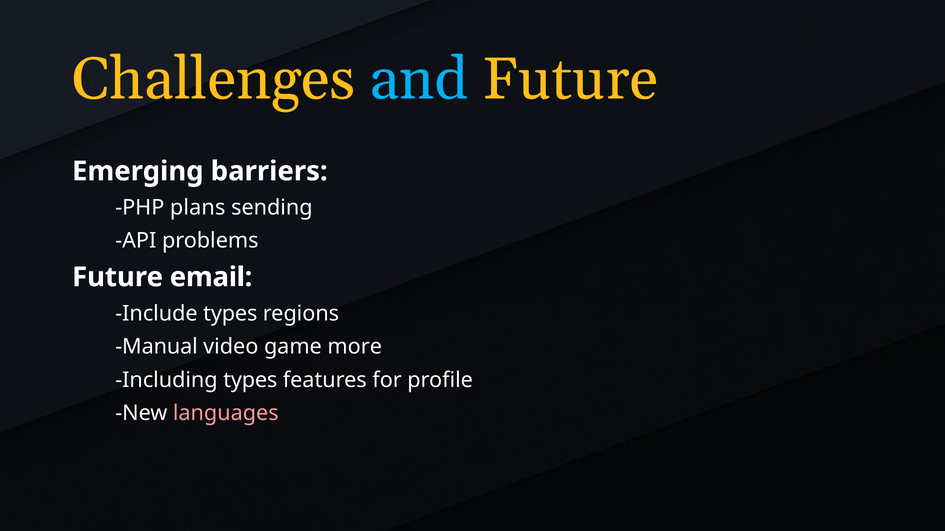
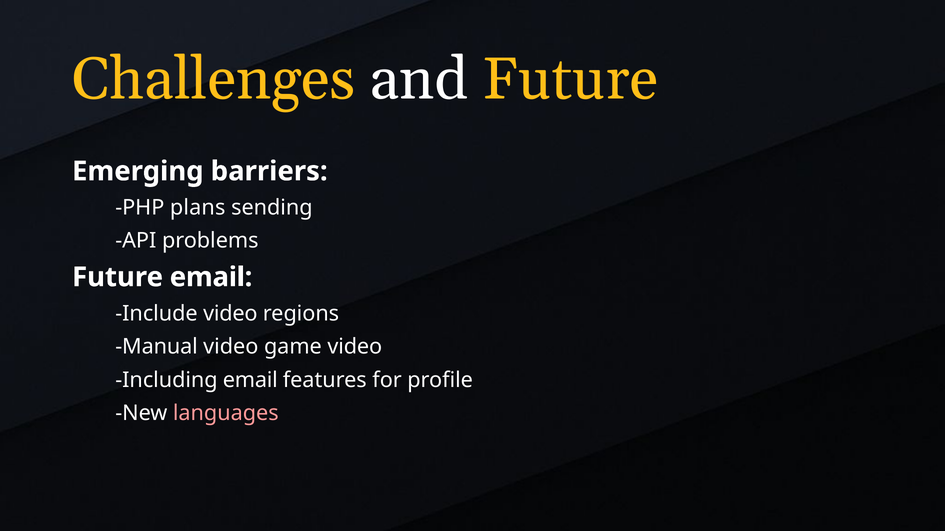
and colour: light blue -> white (419, 79)
Include types: types -> video (230, 314)
game more: more -> video (355, 347)
Including types: types -> email (250, 380)
